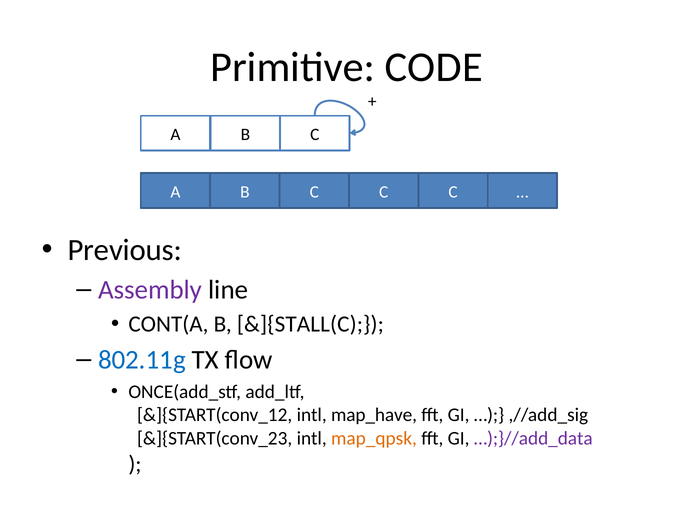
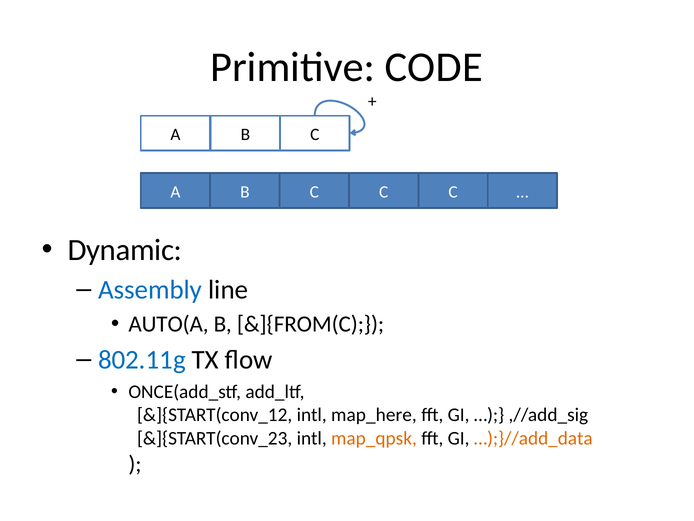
Previous: Previous -> Dynamic (125, 250)
Assembly colour: purple -> blue (150, 290)
CONT(A: CONT(A -> AUTO(A (168, 324)
&]{STALL(C: &]{STALL(C -> &]{FROM(C (311, 324)
map_have: map_have -> map_here (374, 415)
…);}//add_data colour: purple -> orange (533, 438)
